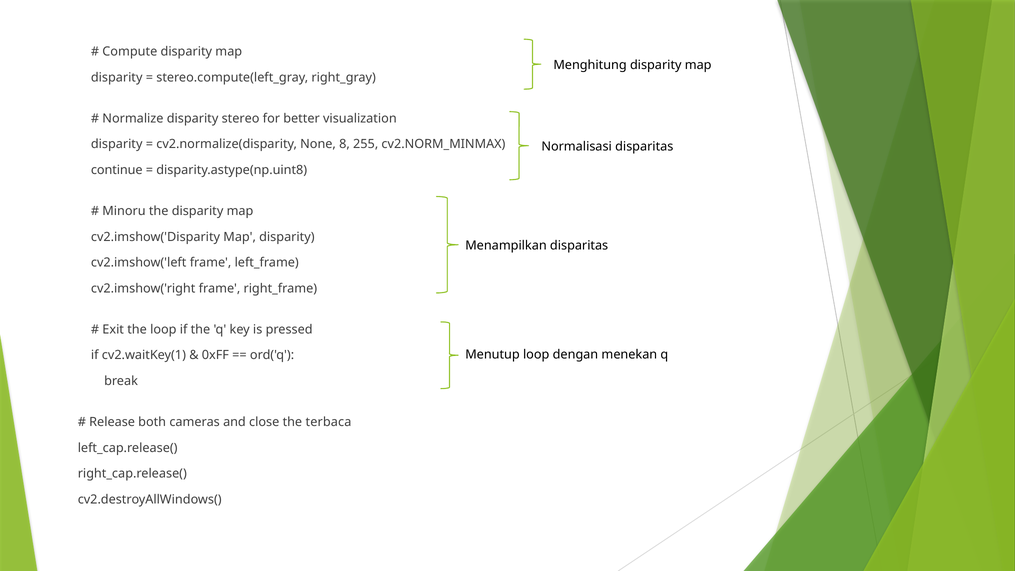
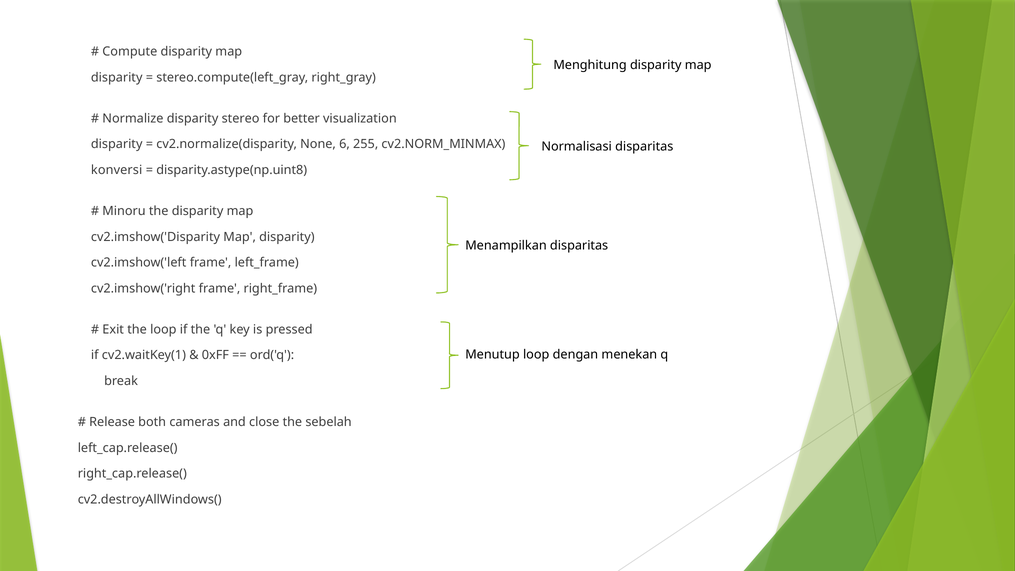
8: 8 -> 6 (344, 144)
continue: continue -> konversi (117, 170)
terbaca: terbaca -> sebelah (329, 422)
